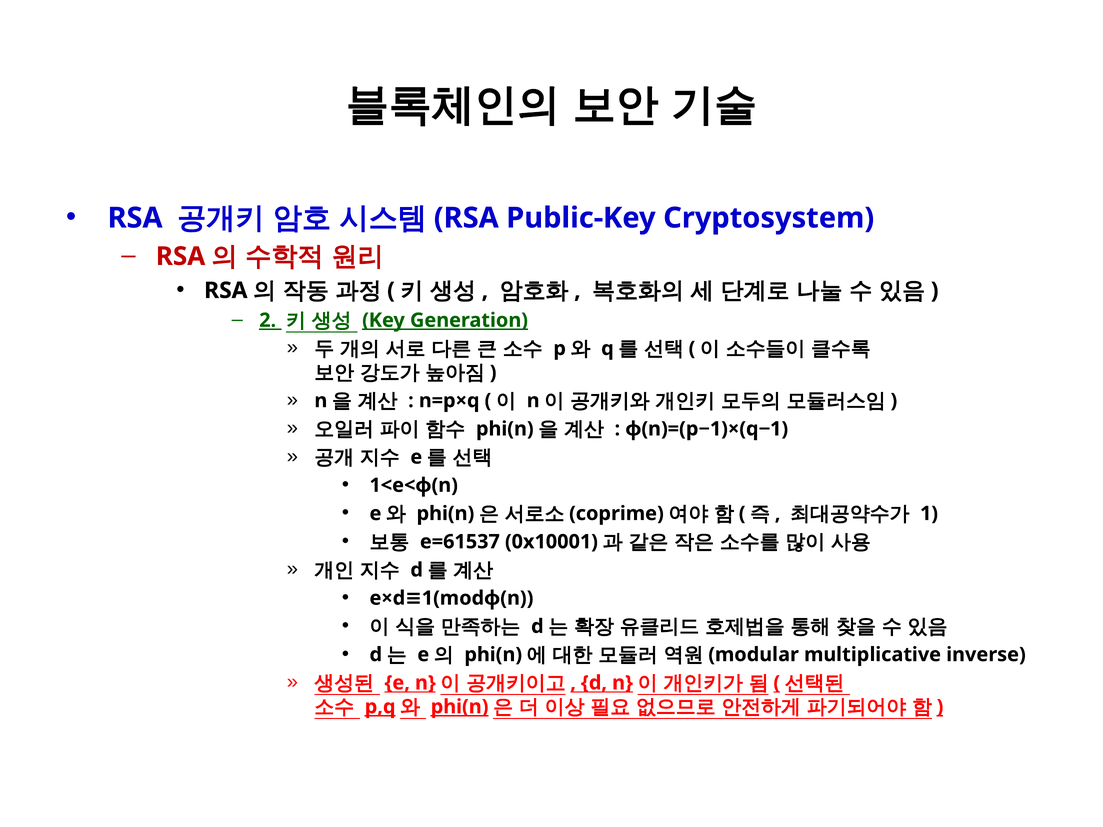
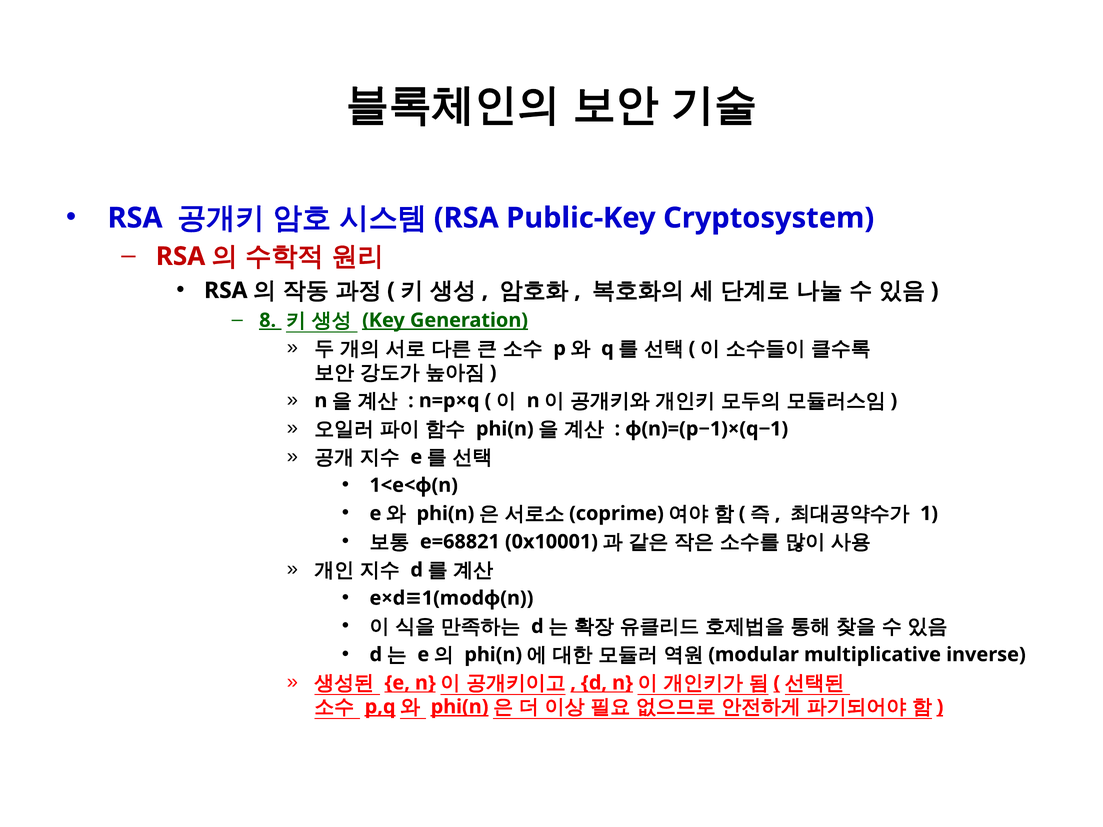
2: 2 -> 8 (268, 320)
e=61537: e=61537 -> e=68821 (460, 542)
